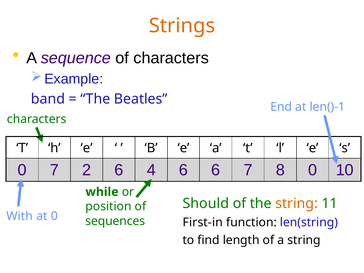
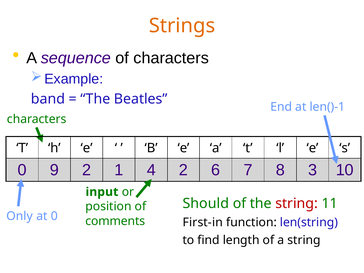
0 7: 7 -> 9 (54, 170)
2 6: 6 -> 1 (119, 170)
4 6: 6 -> 2 (183, 170)
8 0: 0 -> 3 (313, 170)
while: while -> input (102, 192)
string colour: orange -> red (297, 203)
With: With -> Only (20, 216)
sequences: sequences -> comments (115, 221)
